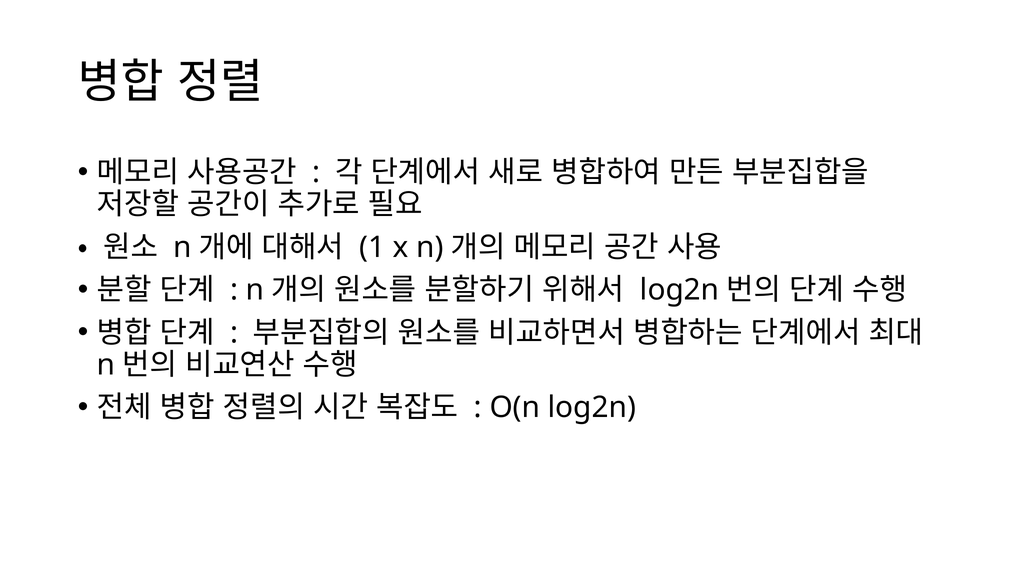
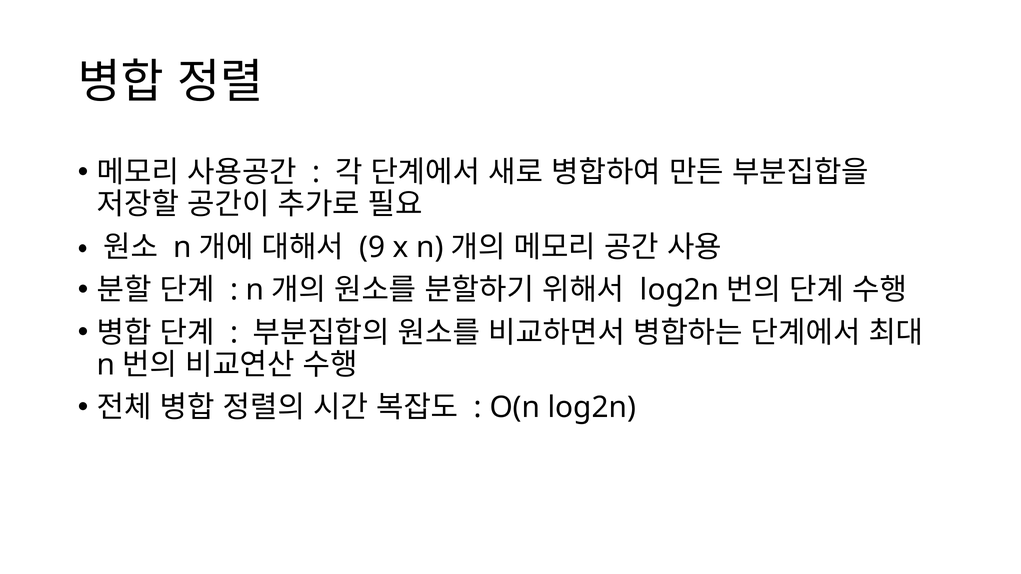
1: 1 -> 9 (372, 247)
